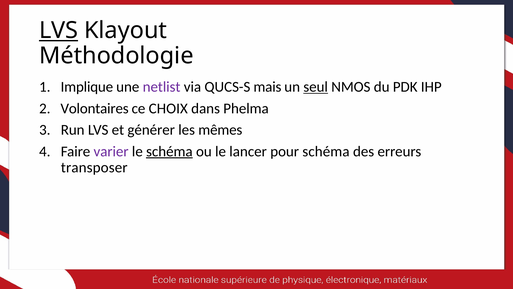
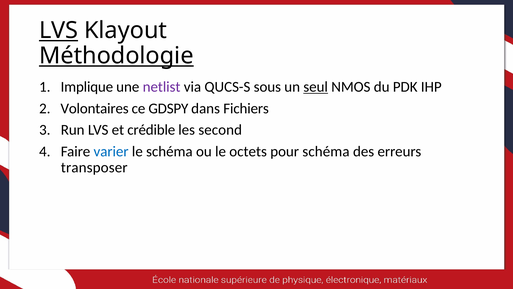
Méthodologie underline: none -> present (116, 56)
mais: mais -> sous (267, 87)
CHOIX: CHOIX -> GDSPY (168, 108)
Phelma: Phelma -> Fichiers (246, 108)
générer: générer -> crédible (151, 130)
mêmes: mêmes -> second (220, 130)
varier colour: purple -> blue (111, 151)
schéma underline: present -> none (169, 151)
lancer: lancer -> octets (248, 151)
